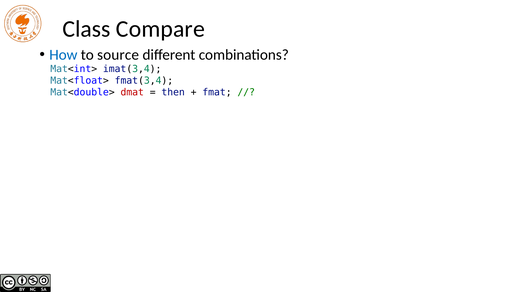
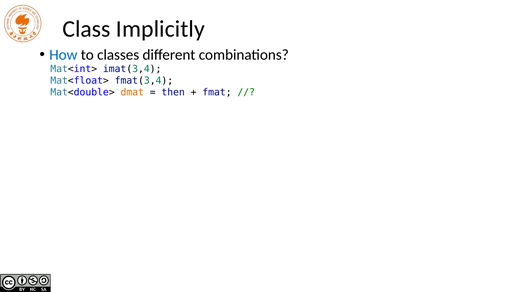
Compare: Compare -> Implicitly (160, 29)
source: source -> classes (118, 55)
dmat colour: red -> orange (132, 92)
